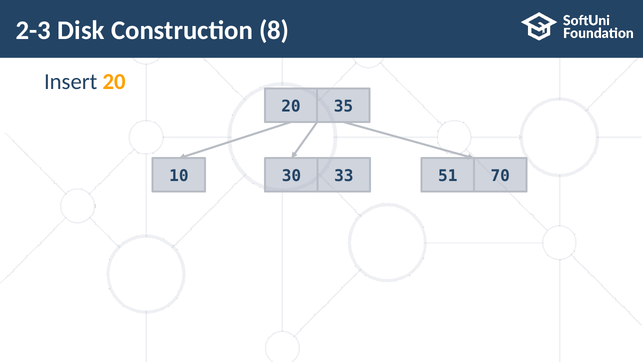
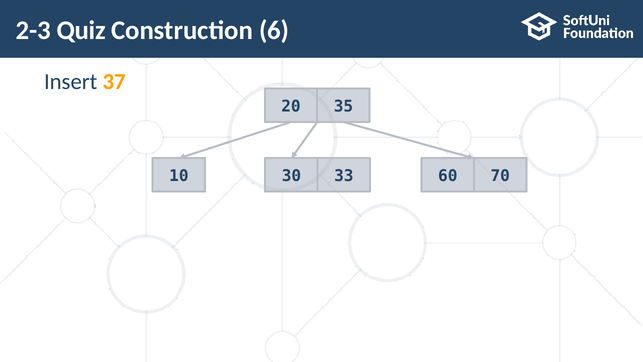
Disk: Disk -> Quiz (81, 30)
8: 8 -> 6 (274, 30)
20: 20 -> 37 (114, 82)
51: 51 -> 60 (448, 176)
